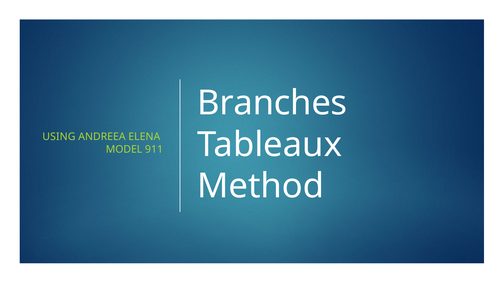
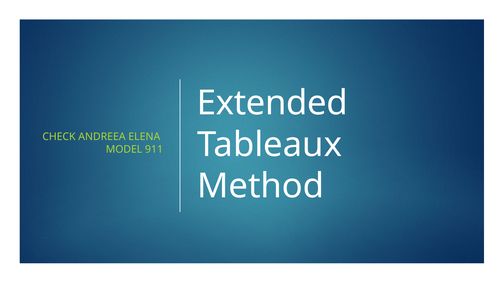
Branches: Branches -> Extended (272, 103)
USING: USING -> CHECK (59, 137)
